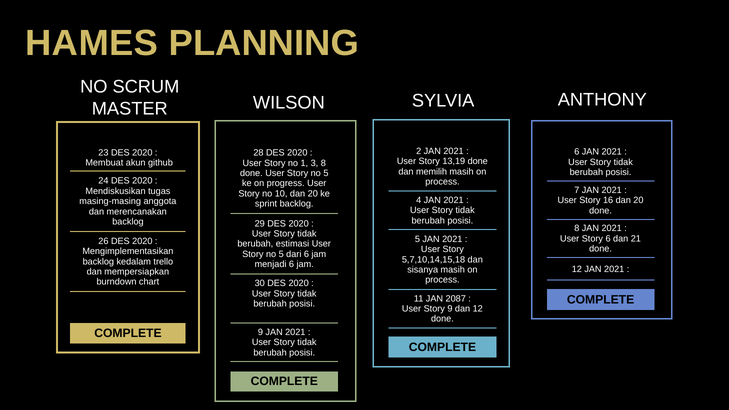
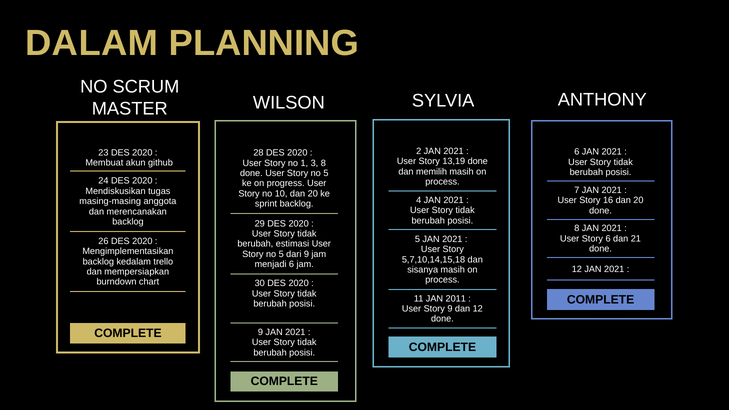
HAMES: HAMES -> DALAM (92, 43)
dari 6: 6 -> 9 (306, 254)
2087: 2087 -> 2011 (456, 299)
